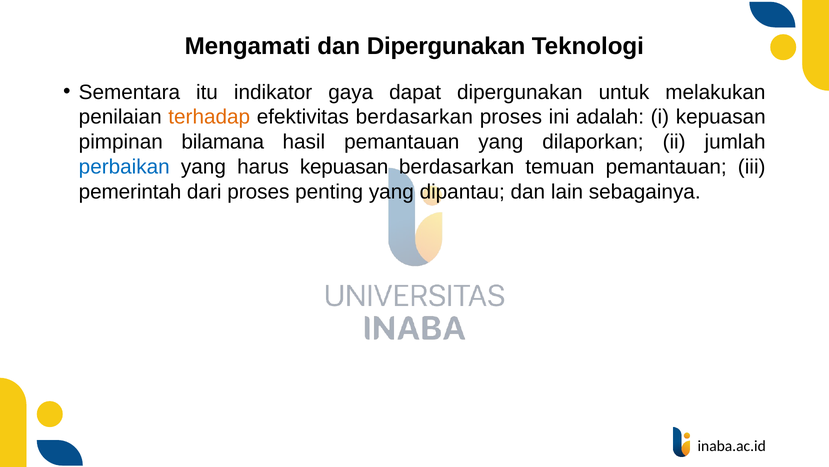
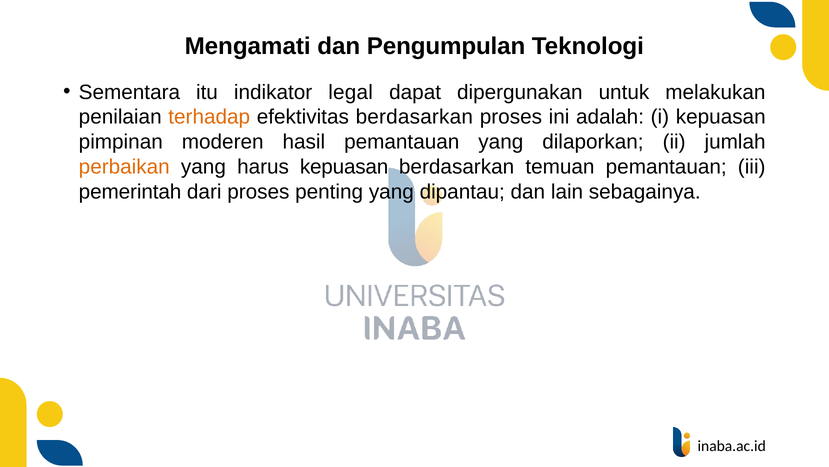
dan Dipergunakan: Dipergunakan -> Pengumpulan (446, 46)
gaya: gaya -> legal (351, 92)
bilamana: bilamana -> moderen (223, 142)
perbaikan colour: blue -> orange (124, 167)
